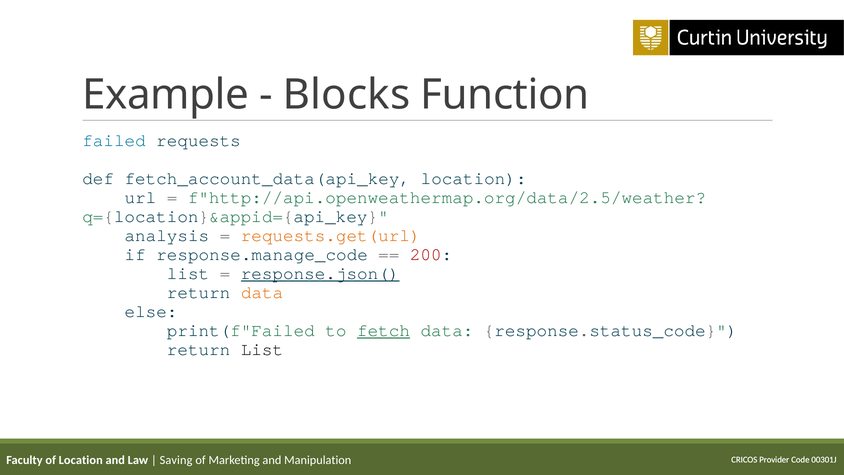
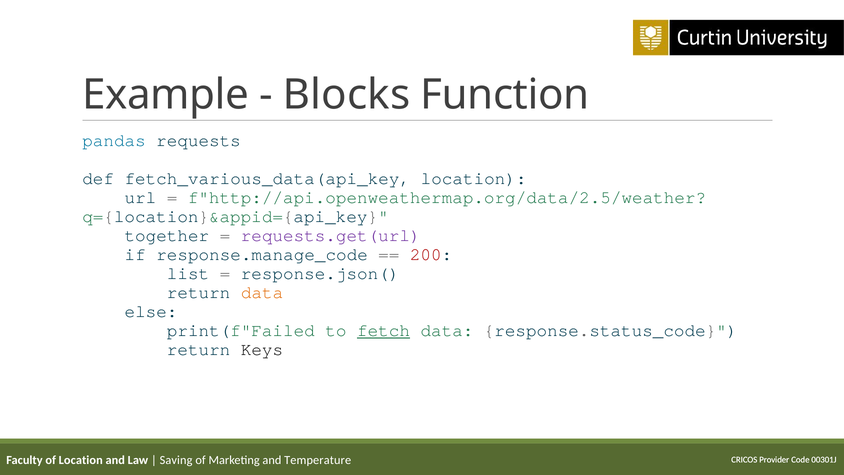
failed: failed -> pandas (114, 140)
fetch_account_data(api_key: fetch_account_data(api_key -> fetch_various_data(api_key (267, 178)
analysis: analysis -> together (167, 235)
requests.get(url colour: orange -> purple (331, 235)
response.json( underline: present -> none (320, 273)
return List: List -> Keys (262, 349)
Manipulation: Manipulation -> Temperature (318, 460)
